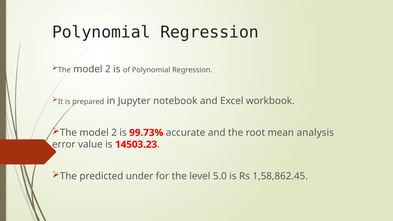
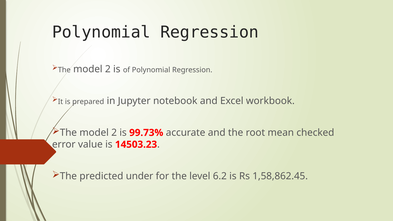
analysis: analysis -> checked (315, 133)
5.0: 5.0 -> 6.2 (220, 176)
